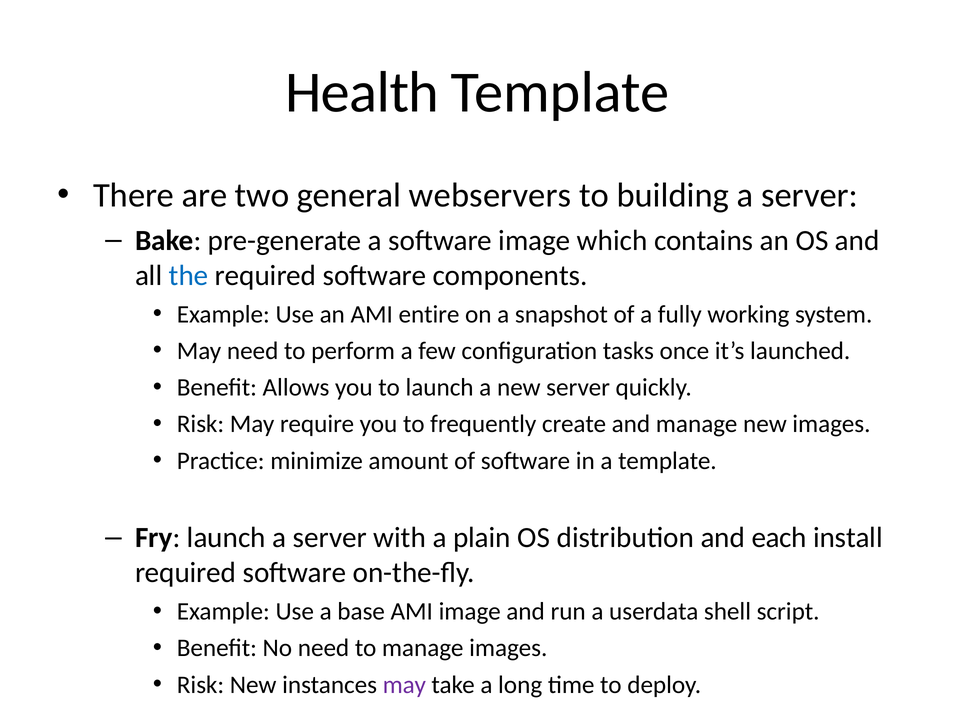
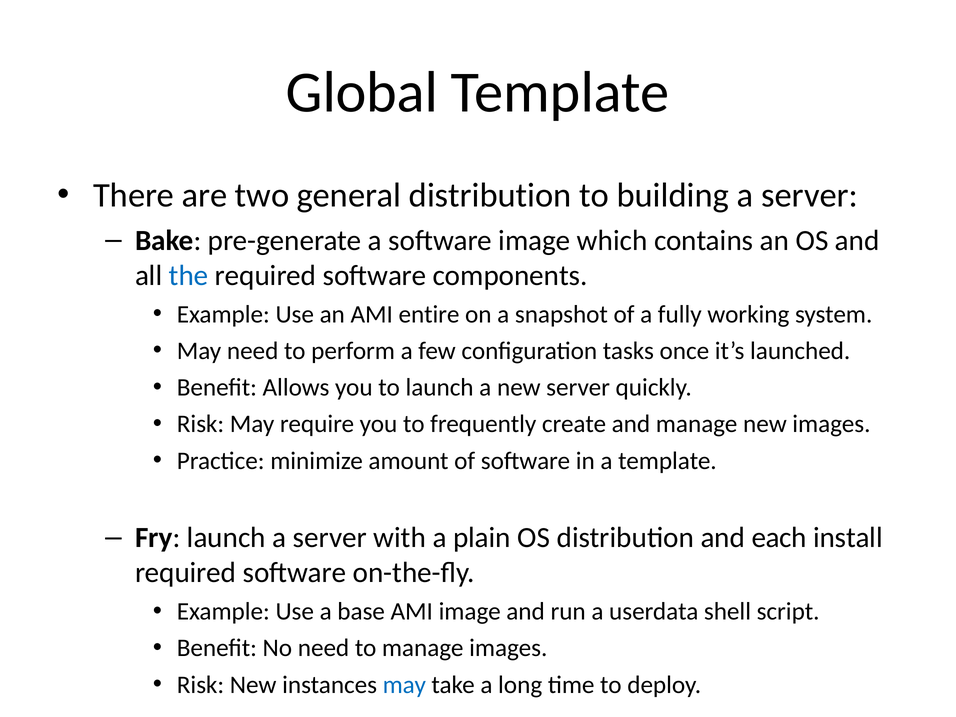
Health: Health -> Global (362, 93)
general webservers: webservers -> distribution (490, 195)
may colour: purple -> blue (404, 685)
